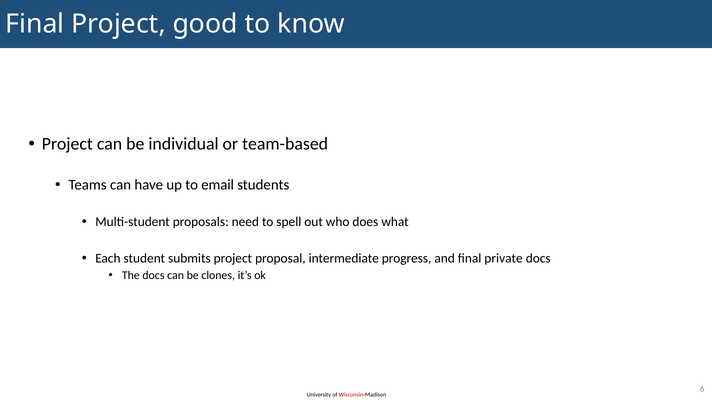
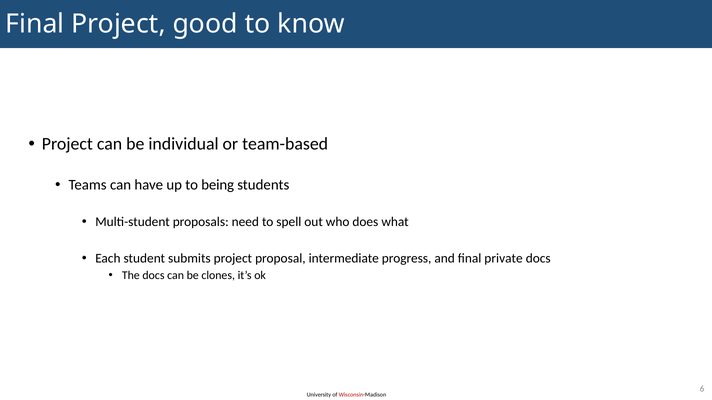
email: email -> being (218, 185)
